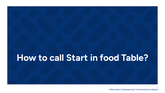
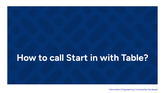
food: food -> with (109, 58)
